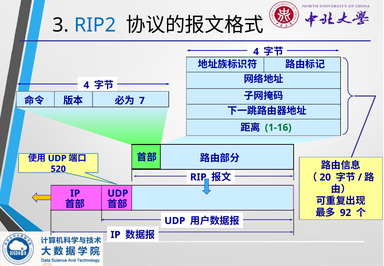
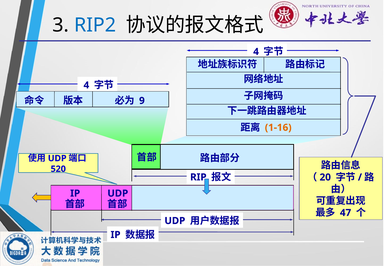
7: 7 -> 9 (142, 101)
1-16 colour: green -> orange (278, 127)
92: 92 -> 47 (346, 213)
